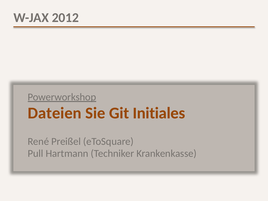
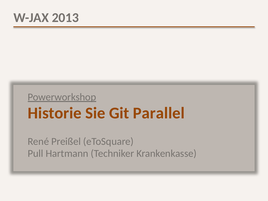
2012: 2012 -> 2013 (65, 18)
Dateien: Dateien -> Historie (55, 113)
Initiales: Initiales -> Parallel (159, 113)
